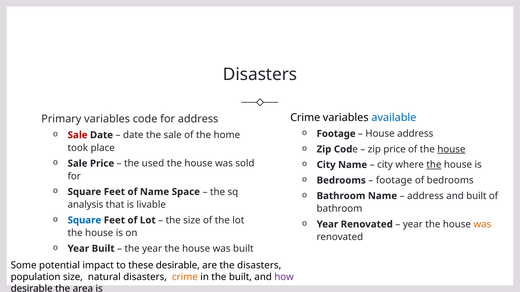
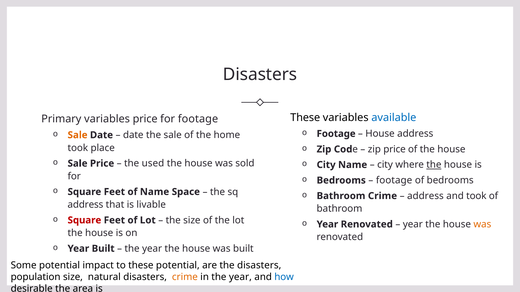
Crime: Crime -> These (305, 118)
variables code: code -> price (145, 119)
for address: address -> footage (198, 119)
Sale colour: red -> orange (78, 135)
house underline: present -> none (451, 149)
Bathroom Name: Name -> Crime (382, 196)
and built: built -> took (476, 196)
analysis: analysis -> address (85, 205)
Square colour: blue -> red (84, 221)
these desirable: desirable -> potential (178, 266)
in the built: built -> year (240, 278)
how colour: purple -> blue (284, 278)
